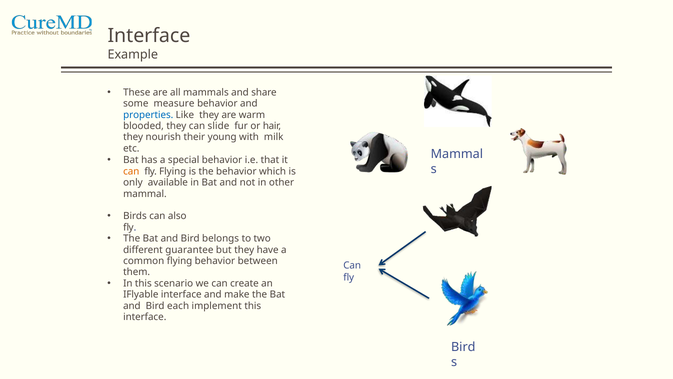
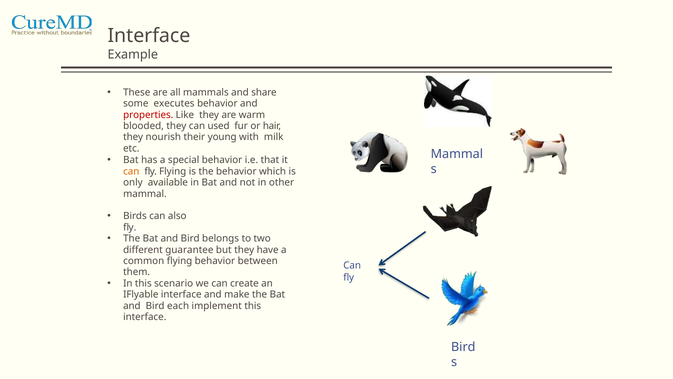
measure: measure -> executes (174, 103)
properties colour: blue -> red (148, 115)
slide: slide -> used (219, 126)
